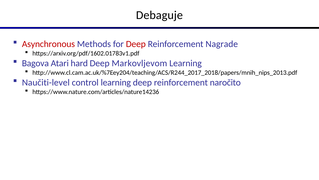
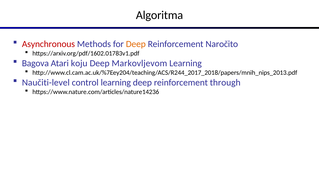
Debaguje: Debaguje -> Algoritma (160, 15)
Deep colour: red -> orange (136, 44)
Nagrade: Nagrade -> Naročito (222, 44)
hard: hard -> koju (79, 63)
naročito: naročito -> through (225, 82)
